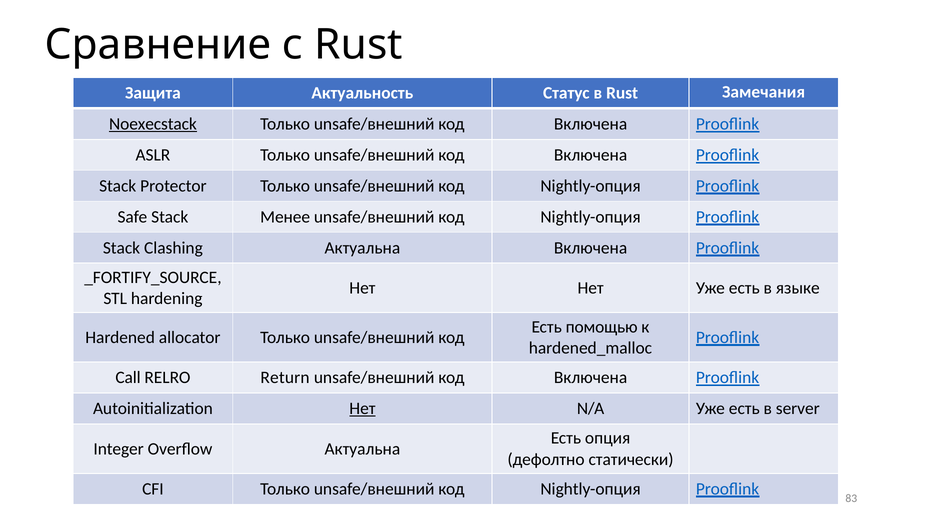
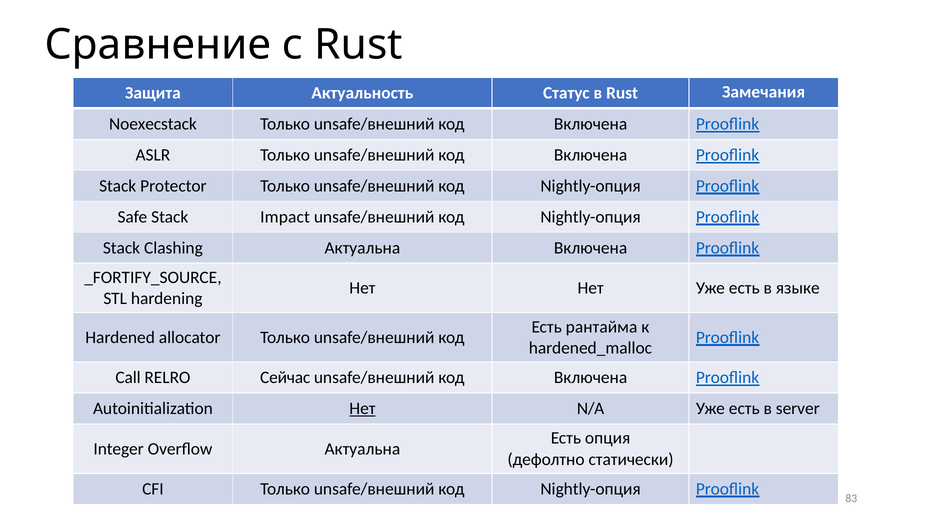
Noexecstack underline: present -> none (153, 124)
Менее: Менее -> Impact (285, 217)
помощью: помощью -> рантайма (602, 327)
Return: Return -> Сейчас (285, 378)
